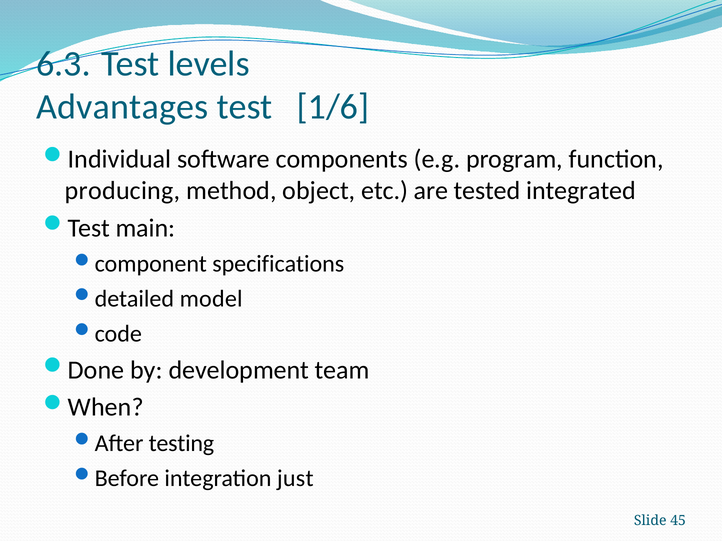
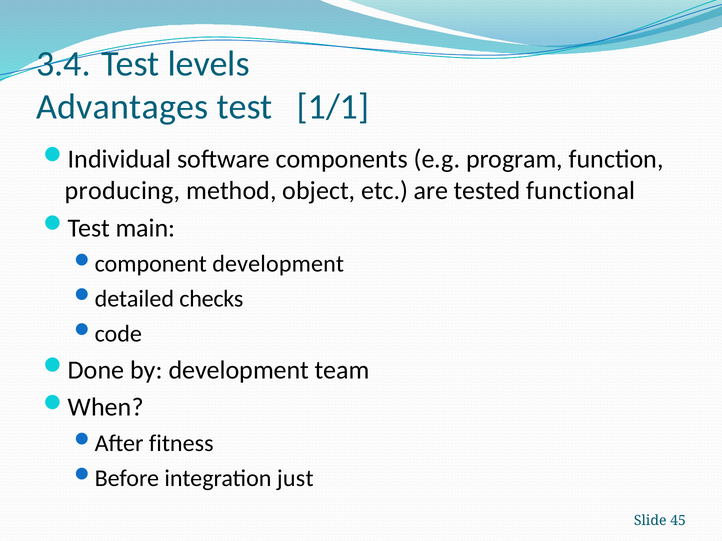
6.3: 6.3 -> 3.4 (63, 64)
1/6: 1/6 -> 1/1 (333, 107)
integrated: integrated -> functional (581, 191)
specifications: specifications -> development (278, 264)
model: model -> checks (211, 299)
testing: testing -> fitness (181, 444)
